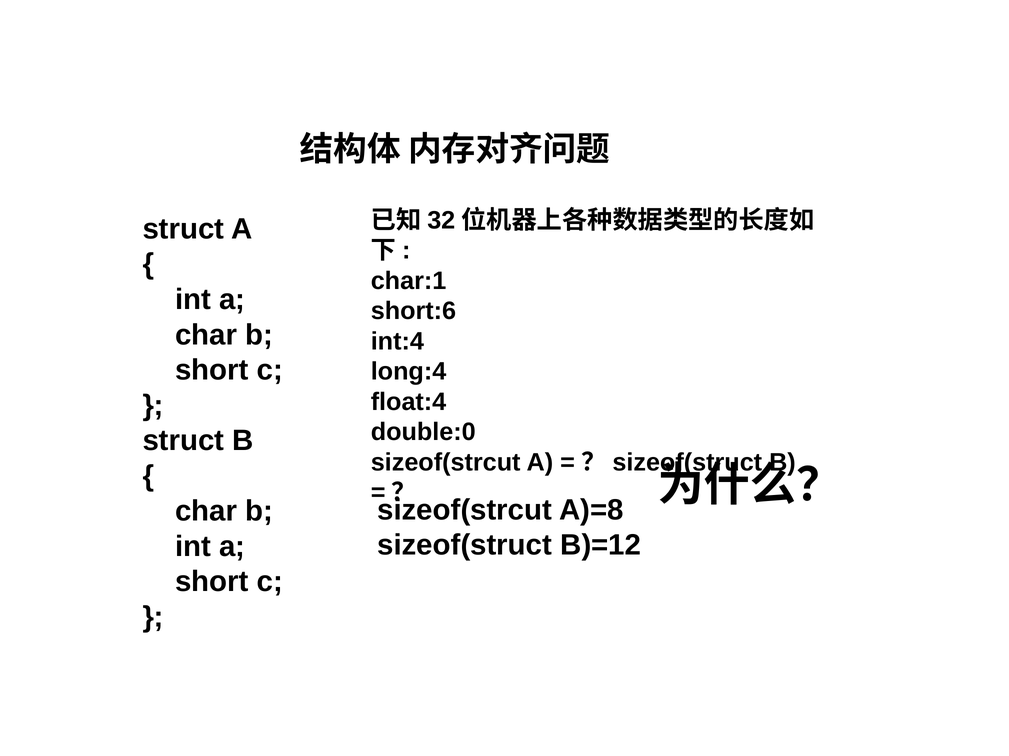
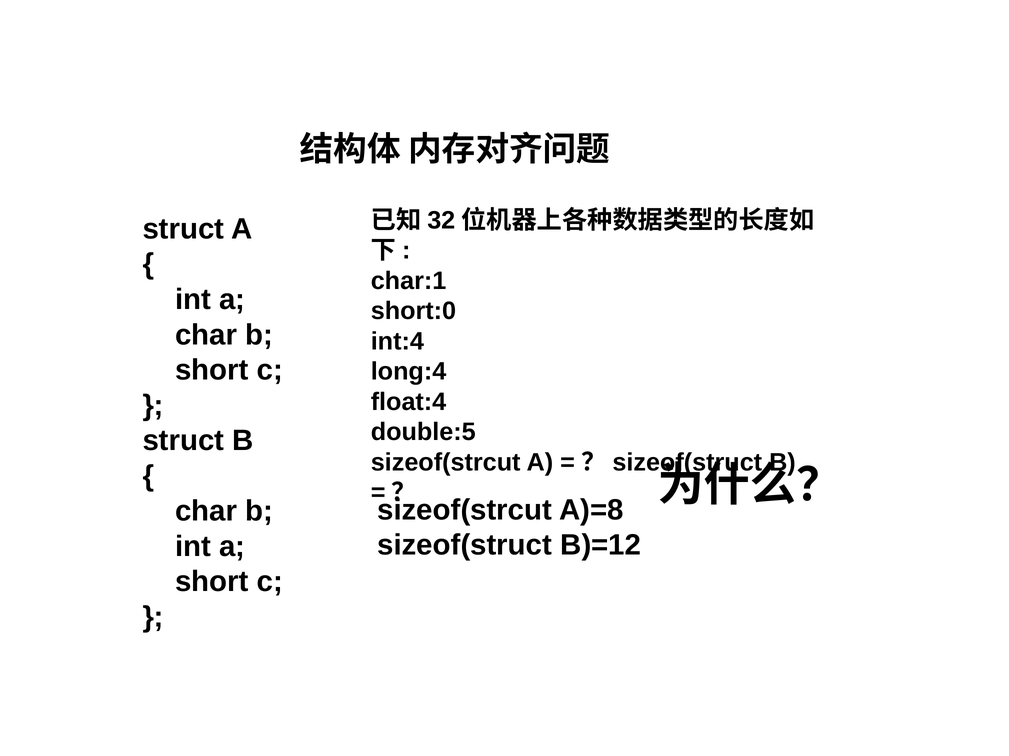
short:6: short:6 -> short:0 (413, 311)
double:0: double:0 -> double:5 (423, 432)
